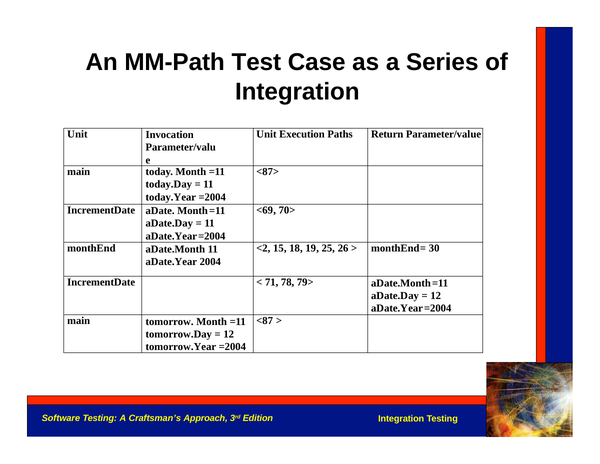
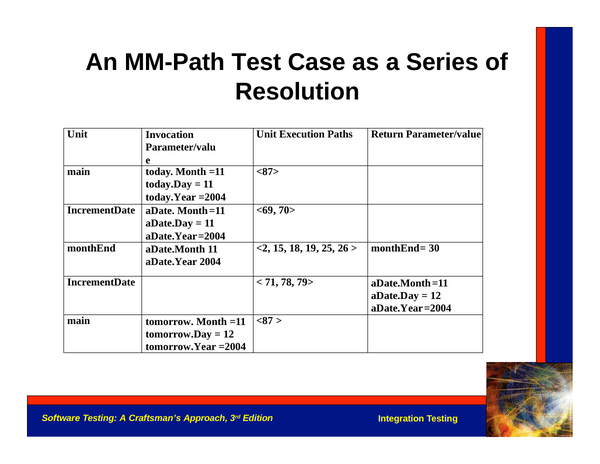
Integration: Integration -> Resolution (297, 92)
